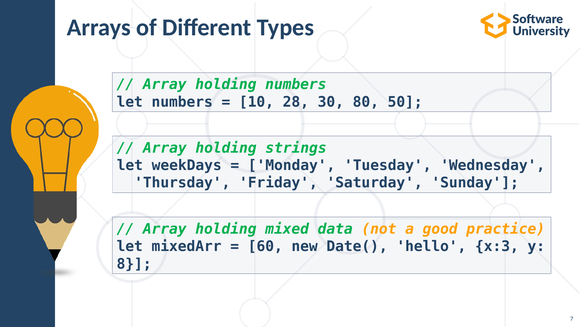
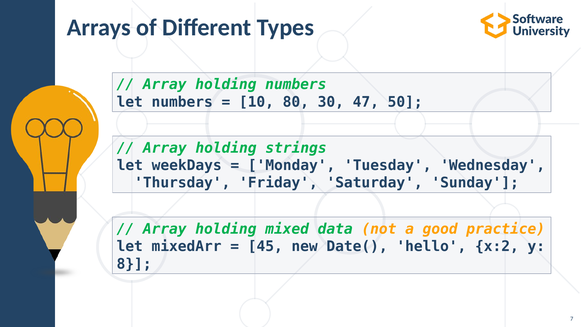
28: 28 -> 80 (296, 102)
80: 80 -> 47 (366, 102)
60: 60 -> 45 (265, 246)
x:3: x:3 -> x:2 (497, 246)
